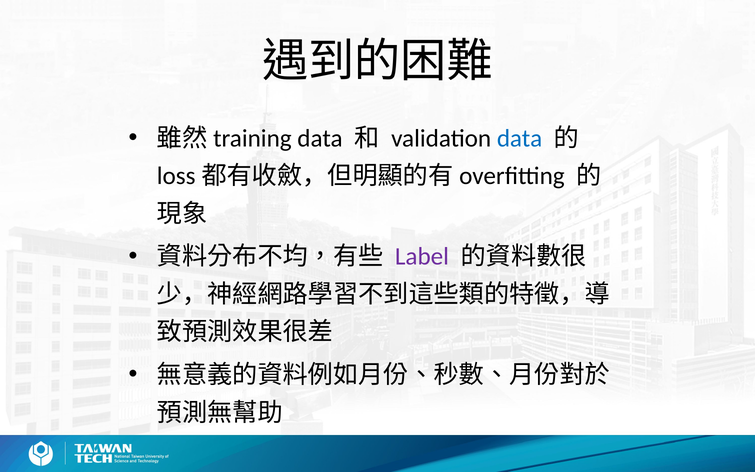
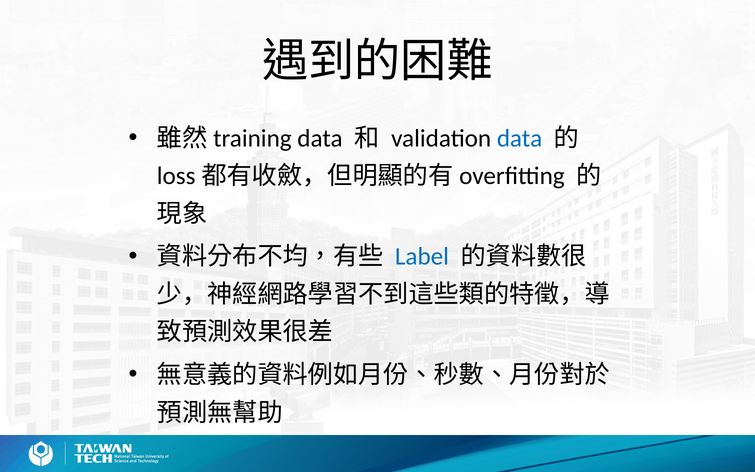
Label colour: purple -> blue (422, 257)
